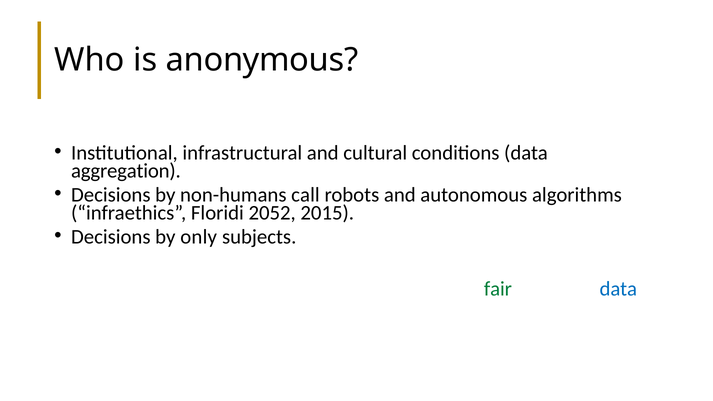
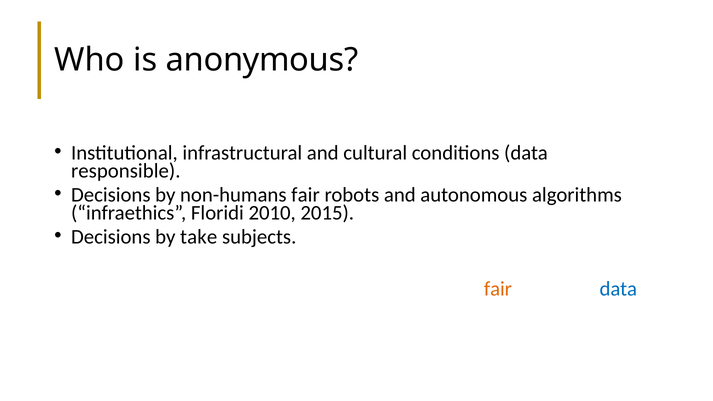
aggregation: aggregation -> responsible (126, 171)
non-humans call: call -> fair (306, 195)
2052: 2052 -> 2010 (272, 213)
by only: only -> take (199, 237)
fair colour: green -> orange (498, 289)
